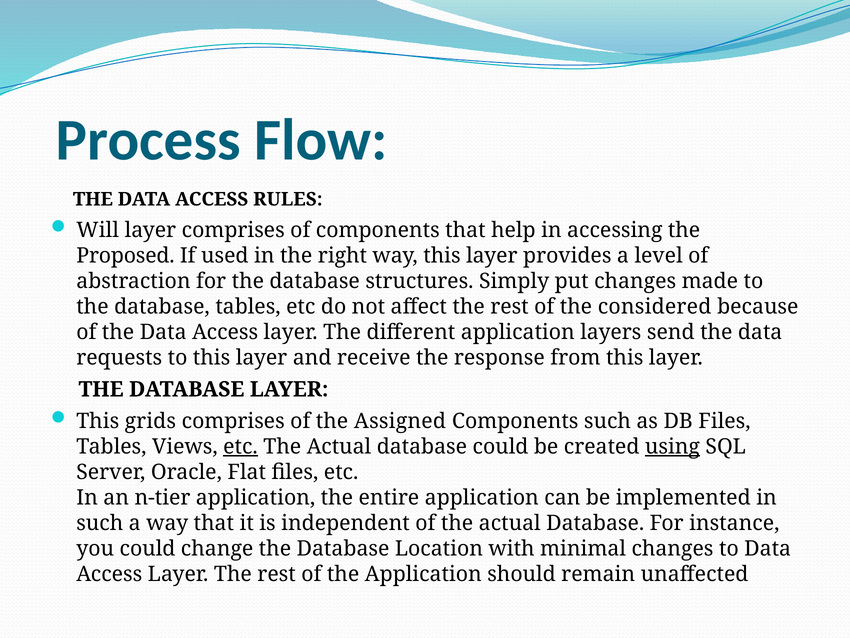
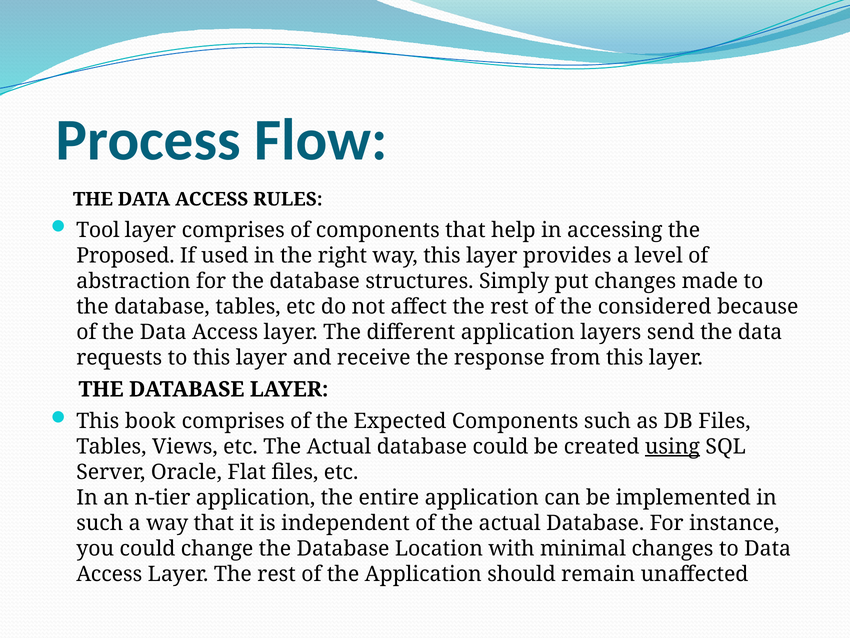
Will: Will -> Tool (98, 230)
grids: grids -> book (150, 421)
Assigned: Assigned -> Expected (400, 421)
etc underline: present -> none (240, 446)
